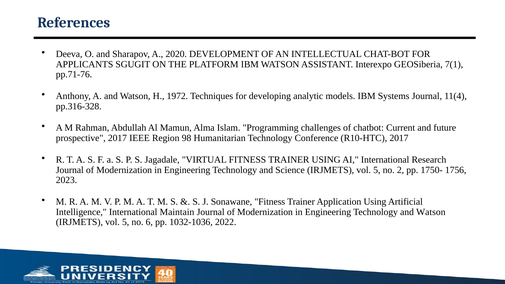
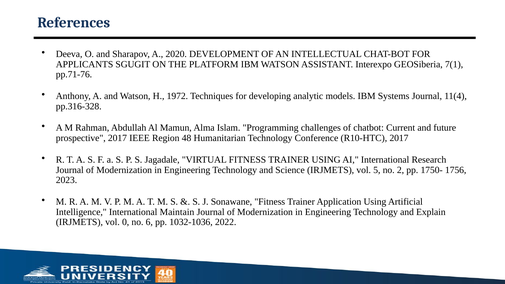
98: 98 -> 48 (187, 138)
Technology and Watson: Watson -> Explain (431, 212)
5: 5 -> 0 (126, 222)
